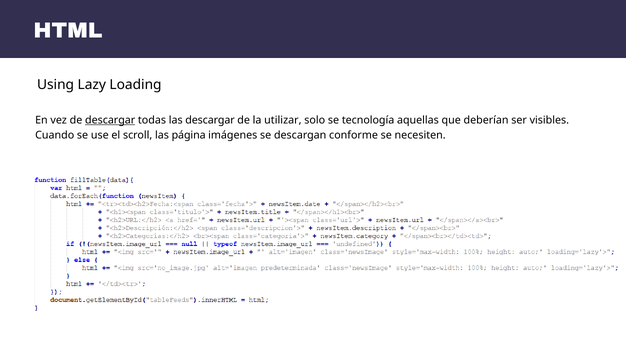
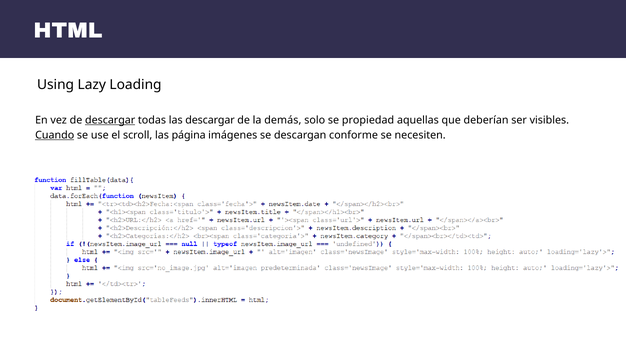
utilizar: utilizar -> demás (283, 120)
tecnología: tecnología -> propiedad (368, 120)
Cuando underline: none -> present (55, 135)
